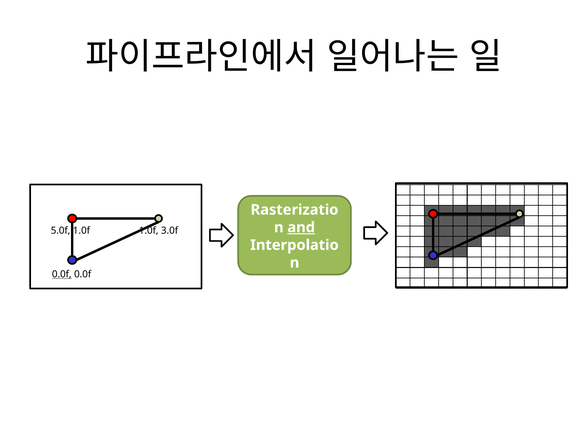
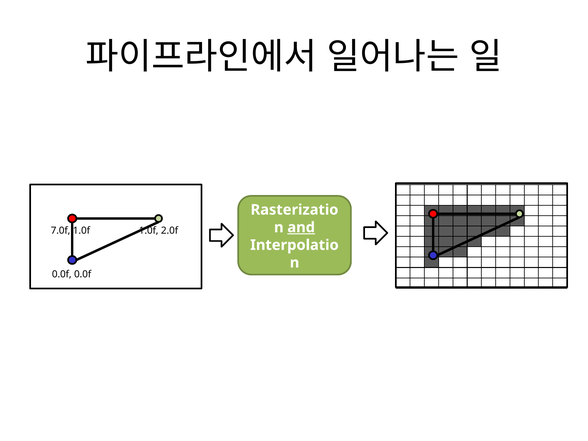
5.0f: 5.0f -> 7.0f (61, 231)
3.0f: 3.0f -> 2.0f (170, 231)
0.0f underline: present -> none (62, 274)
